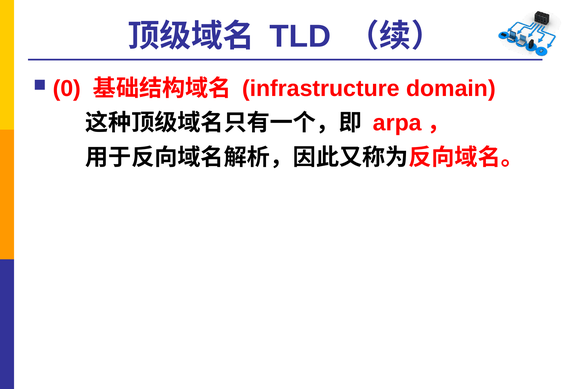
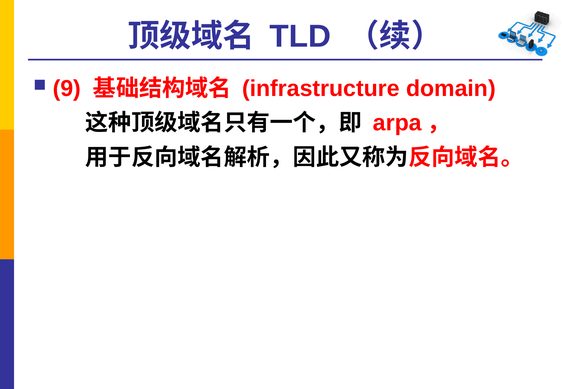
0: 0 -> 9 (67, 89)
